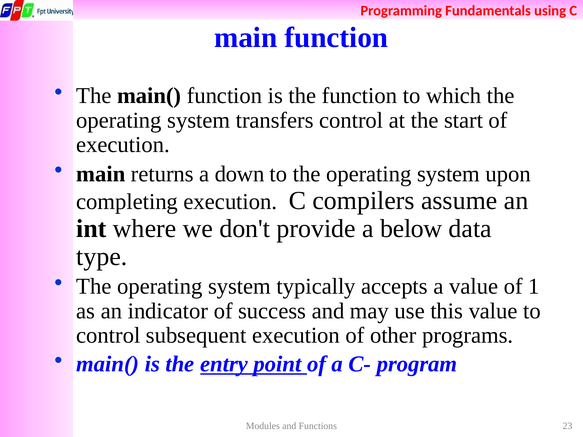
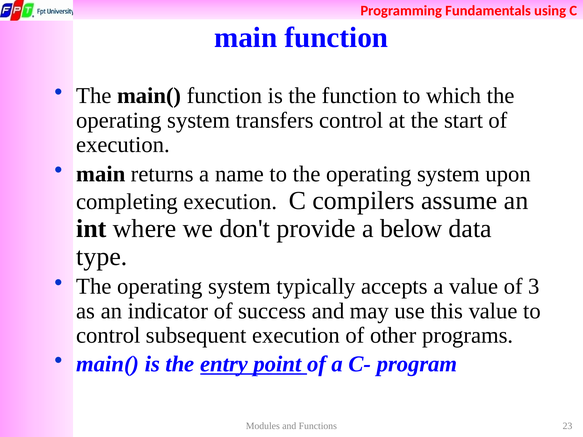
down: down -> name (240, 174)
1: 1 -> 3 (534, 287)
